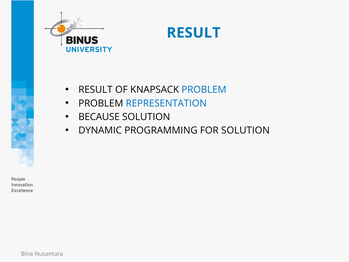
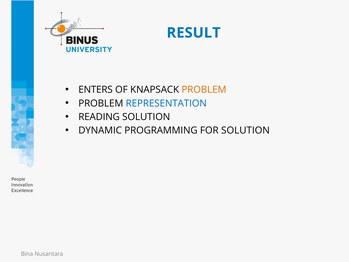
RESULT: RESULT -> ENTERS (96, 90)
PROBLEM colour: blue -> orange (204, 90)
BECAUSE: BECAUSE -> READING (99, 117)
